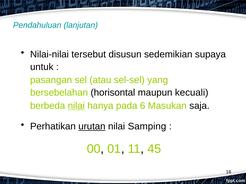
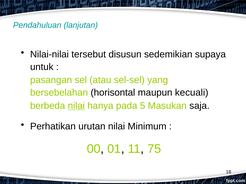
6: 6 -> 5 (143, 106)
urutan underline: present -> none (92, 127)
Samping: Samping -> Minimum (147, 127)
45: 45 -> 75 (154, 149)
